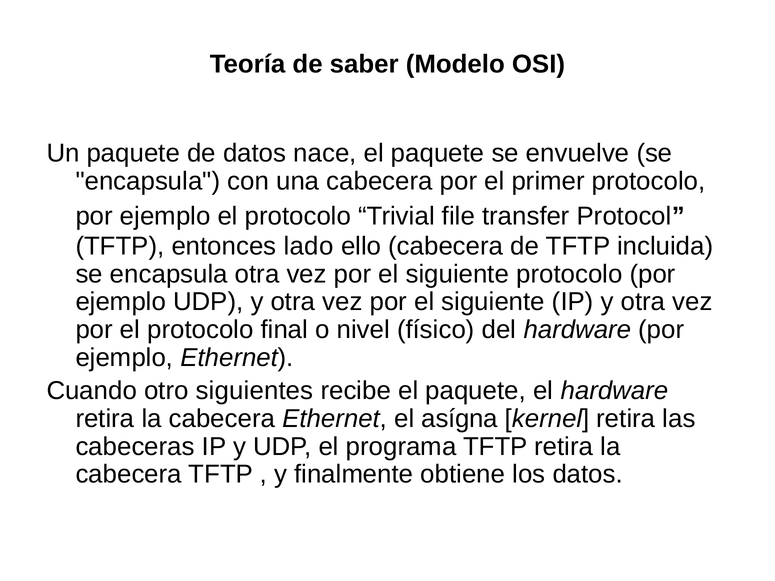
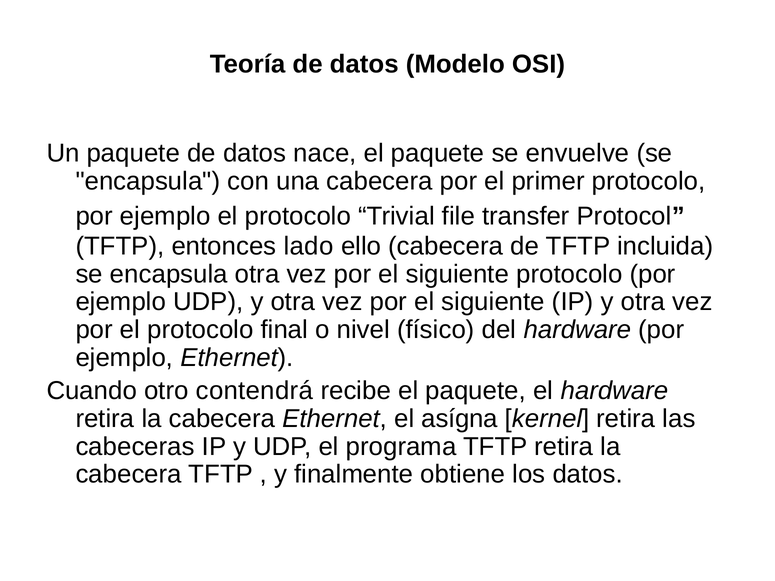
Teoría de saber: saber -> datos (364, 64)
siguientes: siguientes -> contendrá (254, 391)
